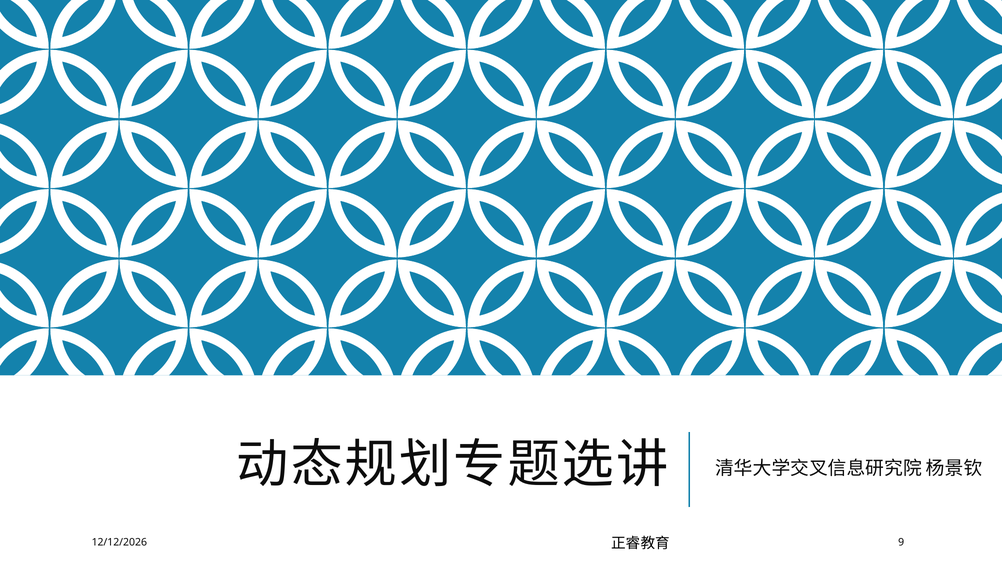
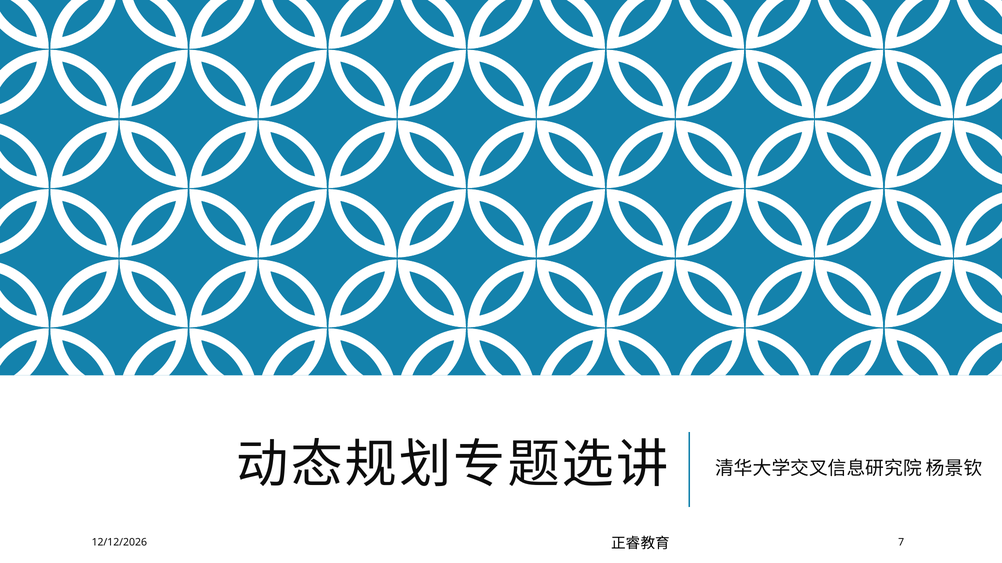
9: 9 -> 7 (901, 543)
